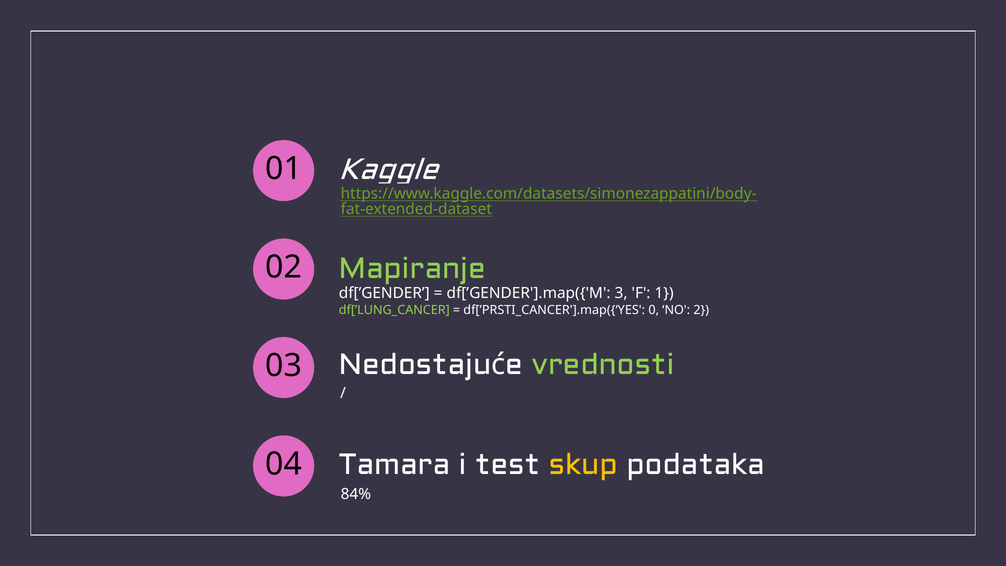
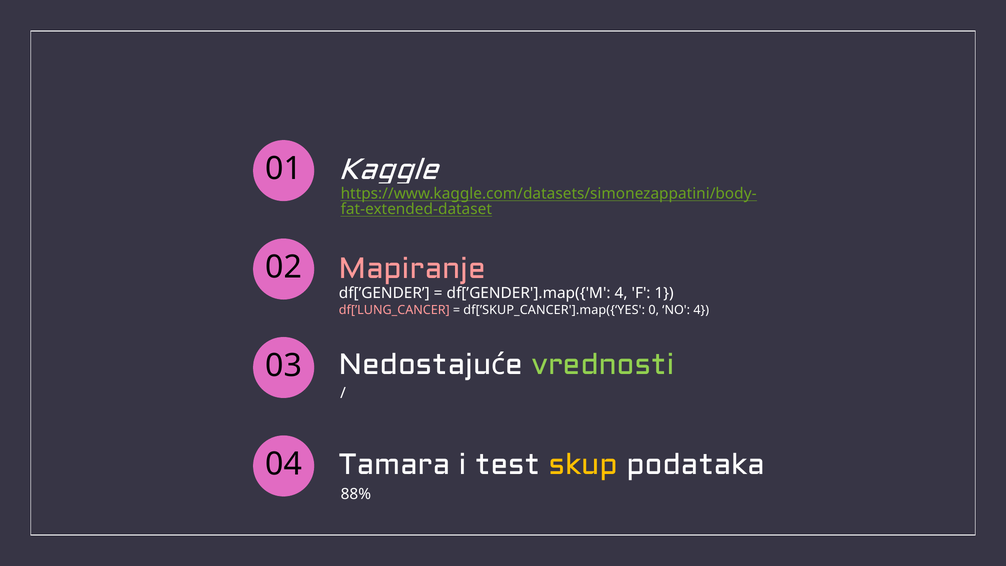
Mapiranje colour: light green -> pink (412, 268)
df[’GENDER'].map({'M 3: 3 -> 4 (621, 293)
df[’LUNG_CANCER colour: light green -> pink (394, 310)
df[’PRSTI_CANCER'].map({‘YES: df[’PRSTI_CANCER'].map({‘YES -> df[’SKUP_CANCER'].map({‘YES (554, 310)
NO 2: 2 -> 4 (701, 310)
84%: 84% -> 88% (356, 494)
